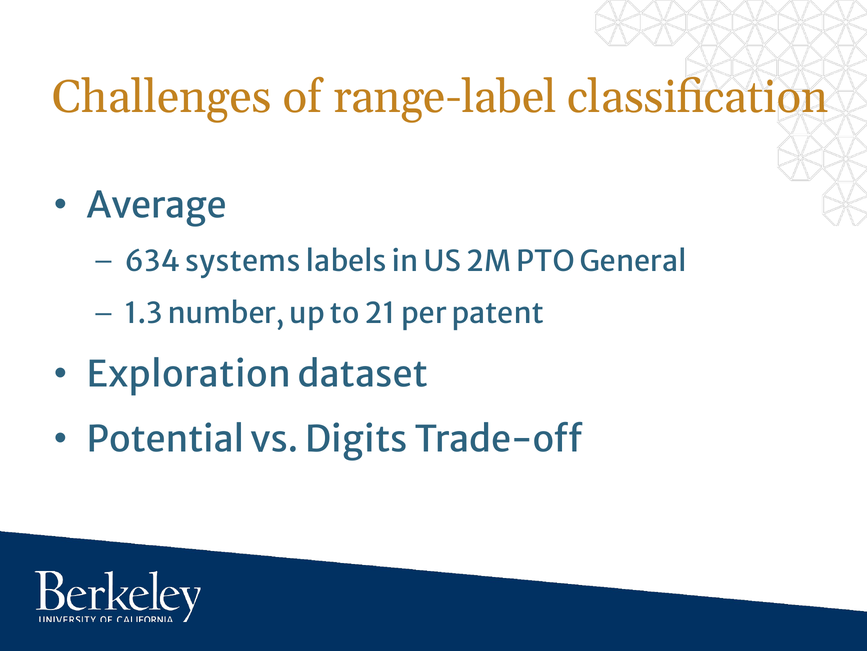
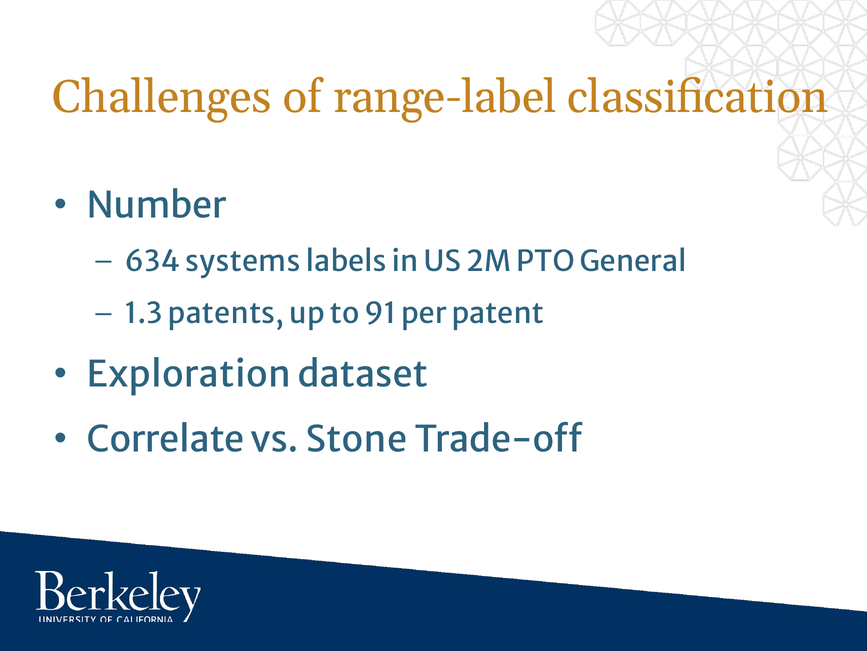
Average: Average -> Number (157, 205)
number: number -> patents (226, 313)
21: 21 -> 91 (381, 313)
Potential: Potential -> Correlate (166, 439)
Digits: Digits -> Stone (356, 439)
